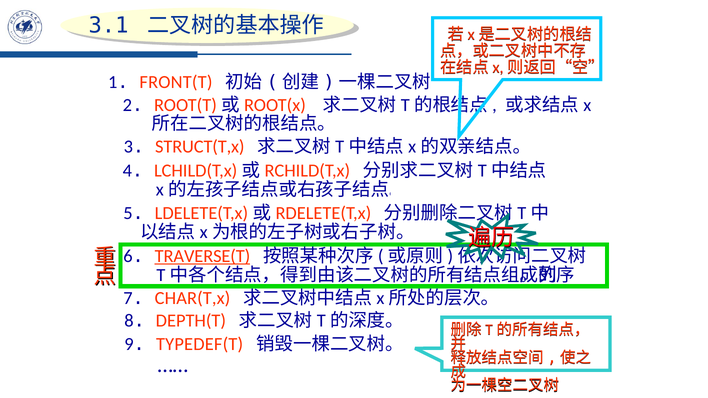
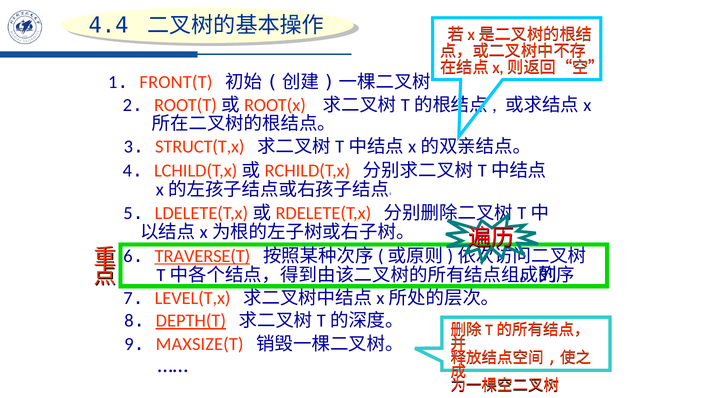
3.1: 3.1 -> 4.4 (109, 26)
CHAR(T,x: CHAR(T,x -> LEVEL(T,x (193, 298)
DEPTH(T underline: none -> present (191, 321)
TYPEDEF(T: TYPEDEF(T -> MAXSIZE(T (200, 345)
